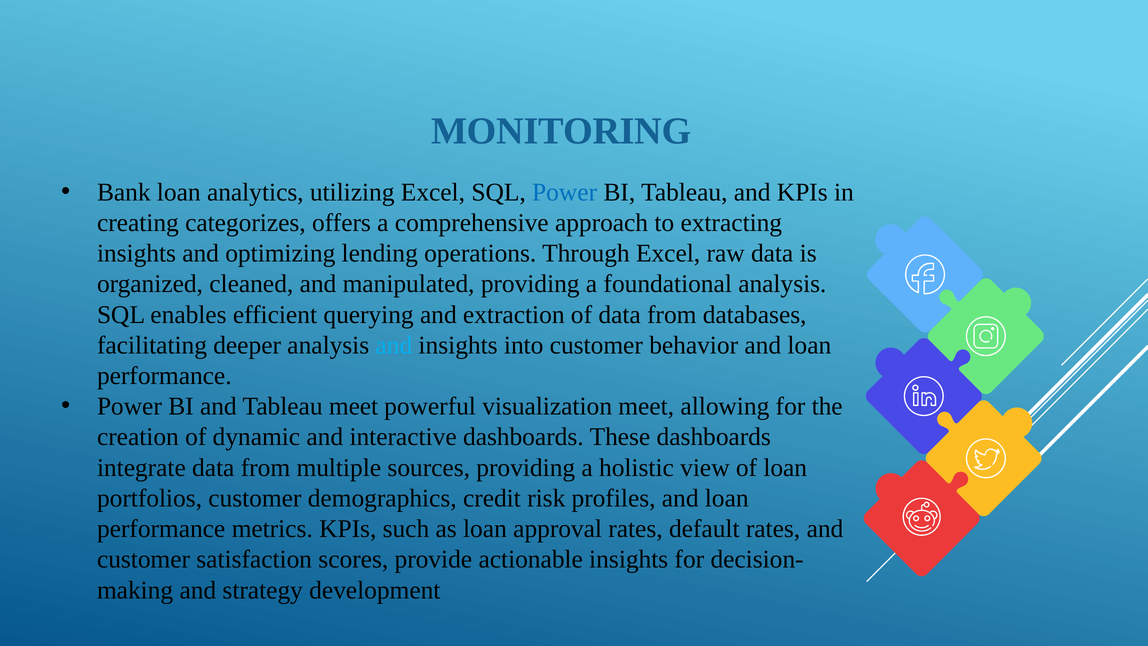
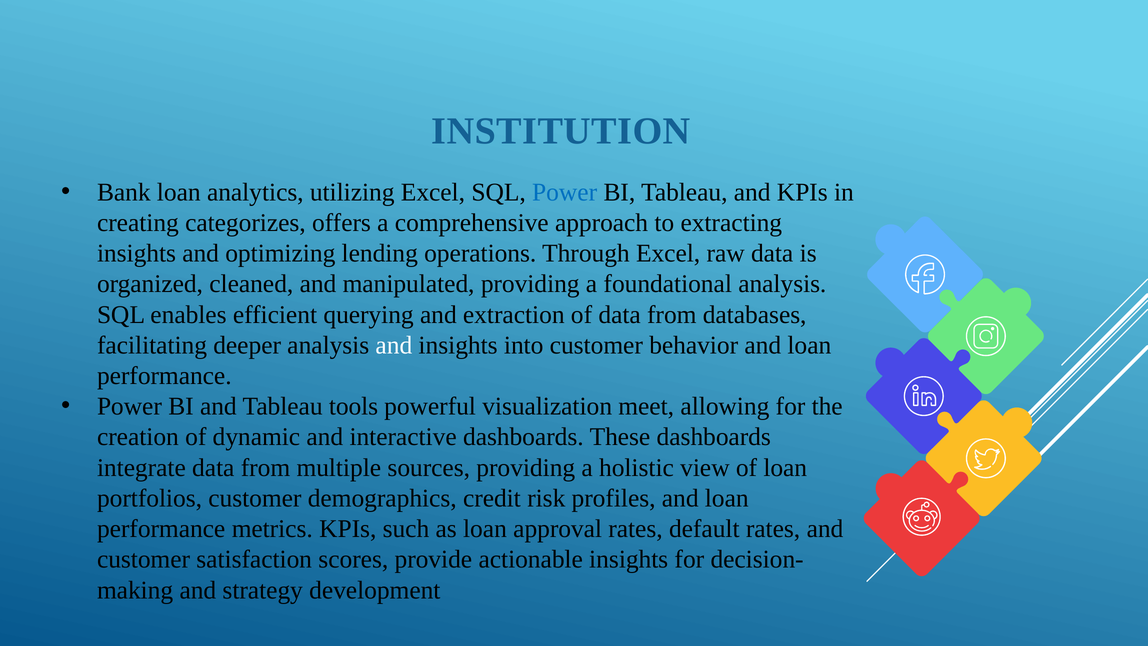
MONITORING: MONITORING -> INSTITUTION (561, 131)
and colour: light blue -> white (394, 345)
Tableau meet: meet -> tools (354, 406)
